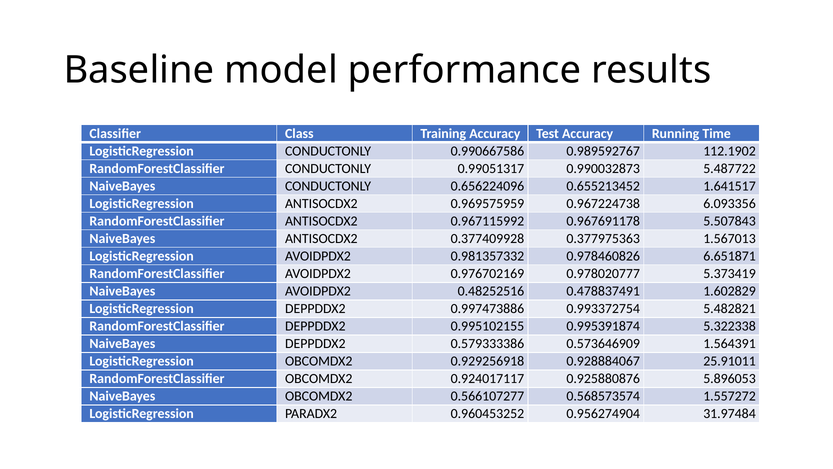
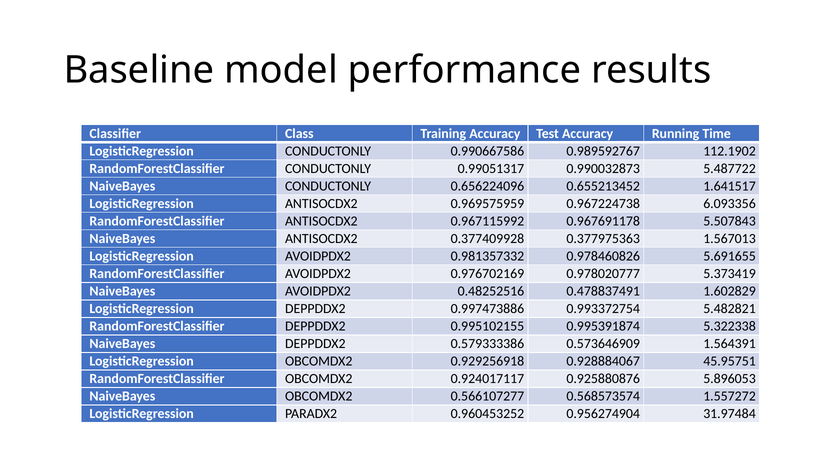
6.651871: 6.651871 -> 5.691655 (730, 256)
25.91011: 25.91011 -> 45.95751 (730, 361)
